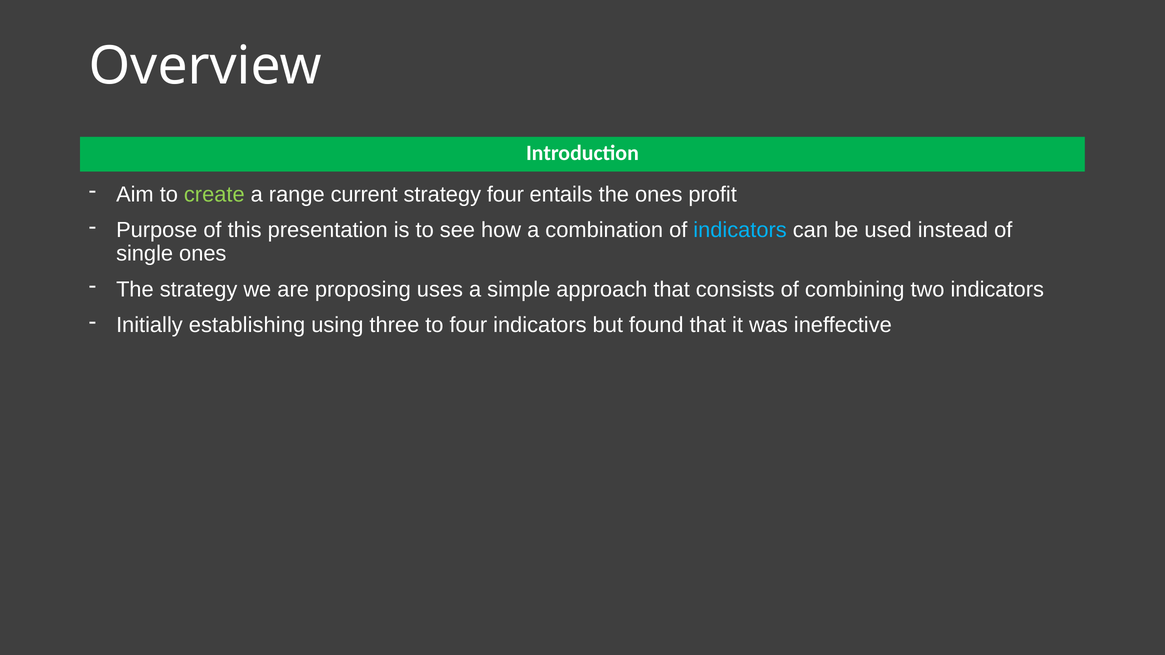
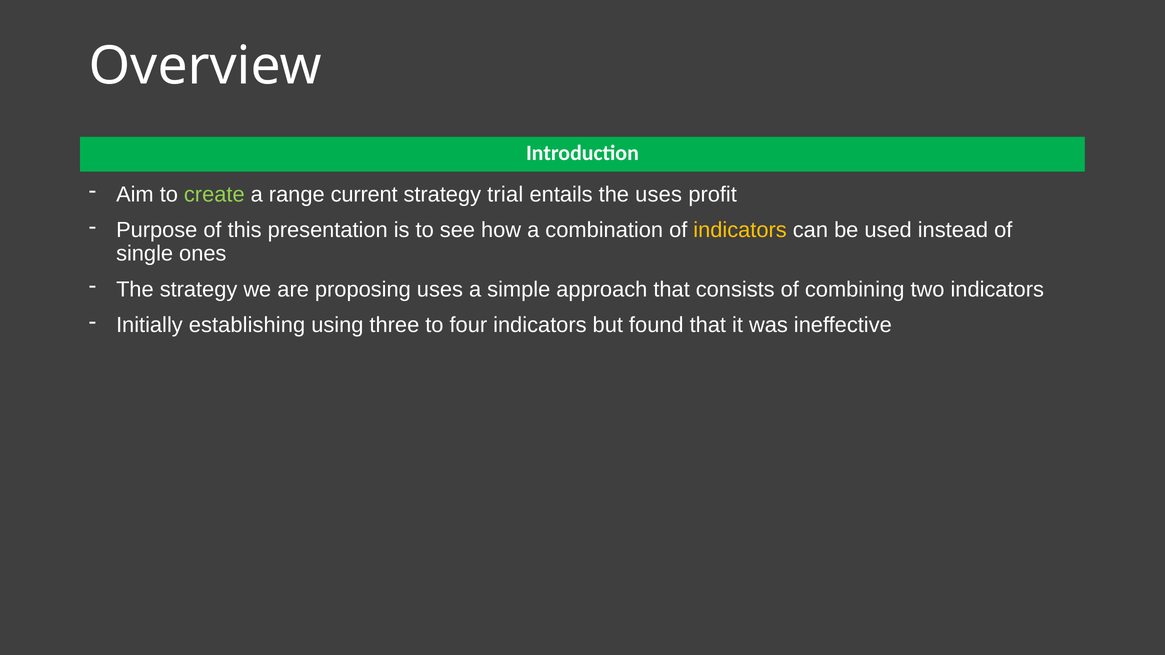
strategy four: four -> trial (505, 194)
the ones: ones -> uses (659, 194)
indicators colour: light blue -> yellow (740, 230)
